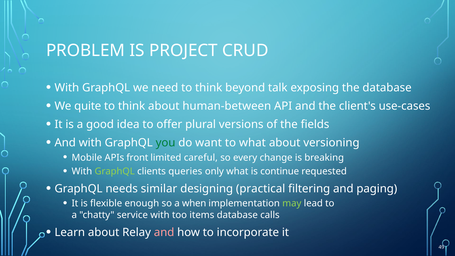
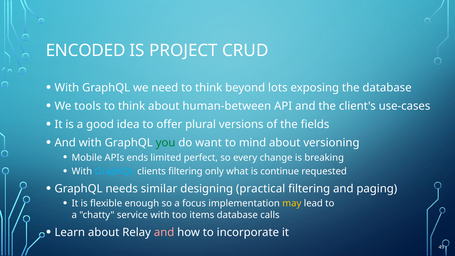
PROBLEM: PROBLEM -> ENCODED (86, 51)
talk: talk -> lots (278, 88)
quite: quite -> tools (88, 106)
to what: what -> mind (253, 143)
front: front -> ends (137, 158)
careful: careful -> perfect (201, 158)
GraphQL colour: light green -> light blue (115, 171)
clients queries: queries -> filtering (185, 171)
when: when -> focus (194, 203)
may colour: light green -> yellow (292, 203)
